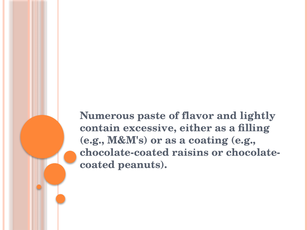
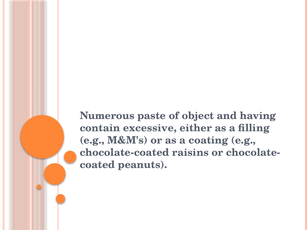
flavor: flavor -> object (198, 116)
lightly: lightly -> having (258, 116)
